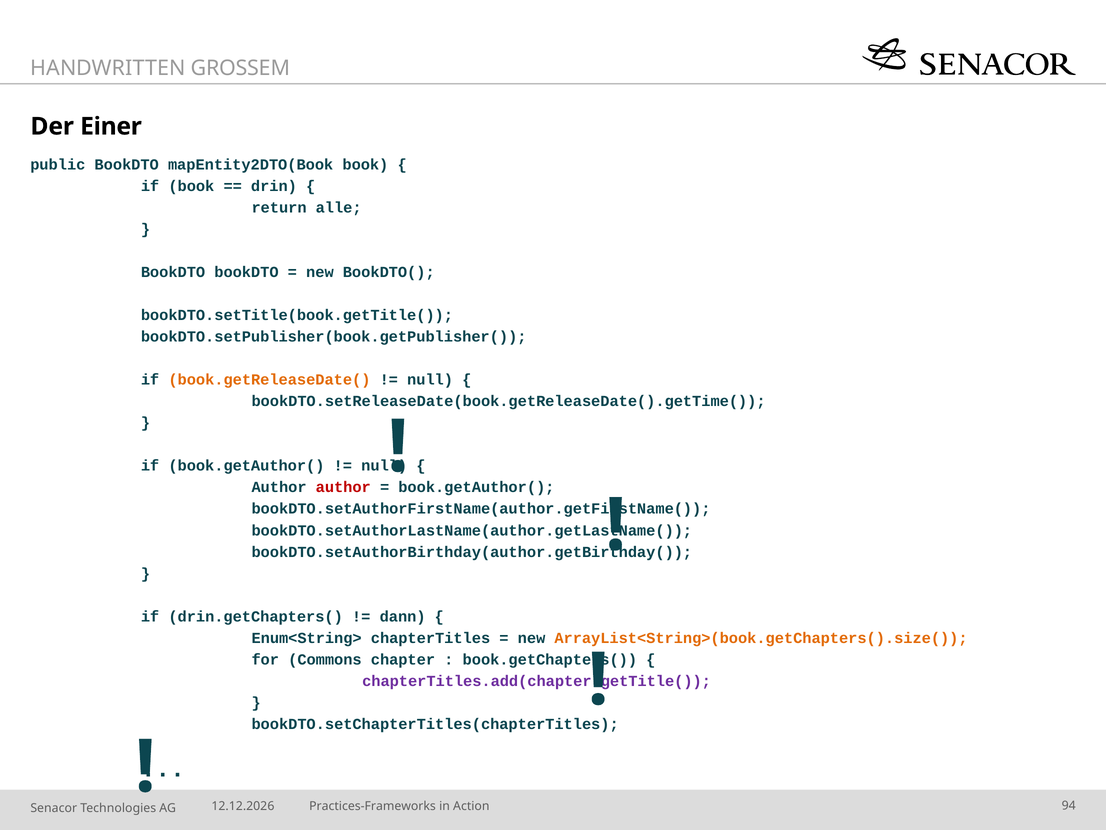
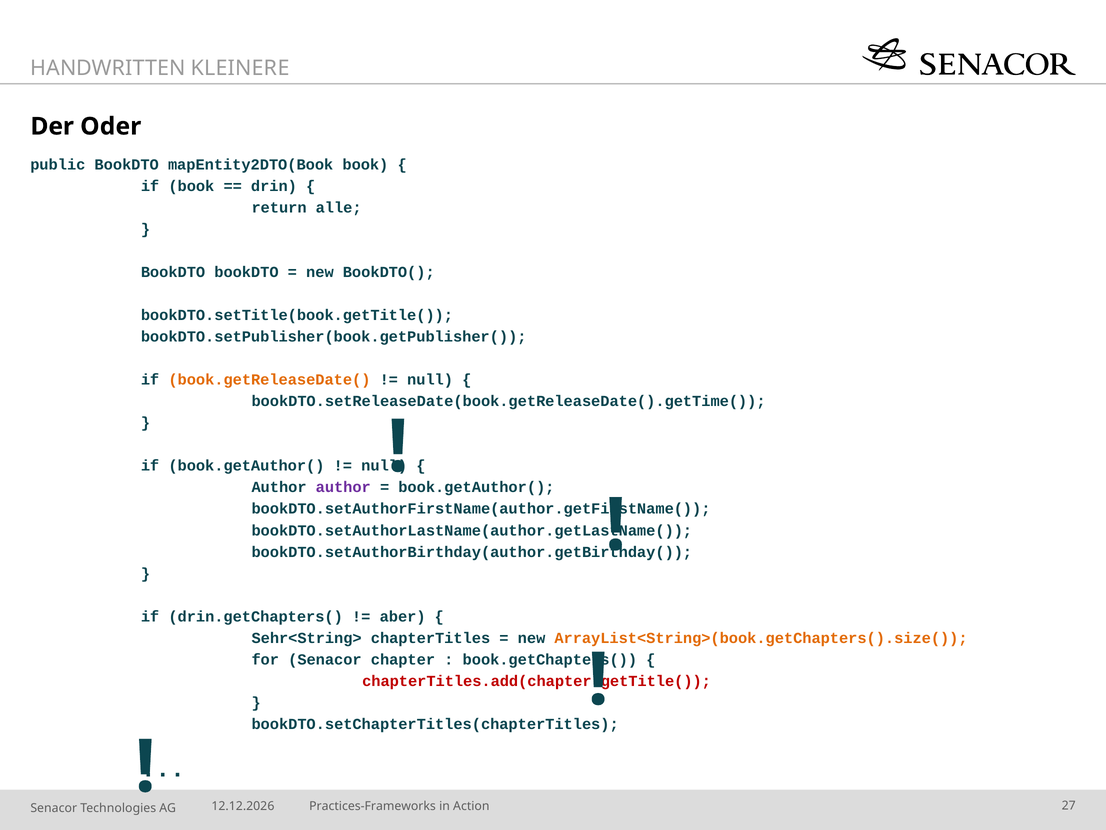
GROSSEM: GROSSEM -> KLEINERE (240, 68)
Einer: Einer -> Oder (111, 126)
author colour: red -> purple (343, 487)
dann: dann -> aber (403, 616)
Enum<String>: Enum<String> -> Sehr<String> (307, 638)
for Commons: Commons -> Senacor (325, 659)
chapterTitles.add(chapter.getTitle( colour: purple -> red (537, 681)
94: 94 -> 27 (1069, 805)
